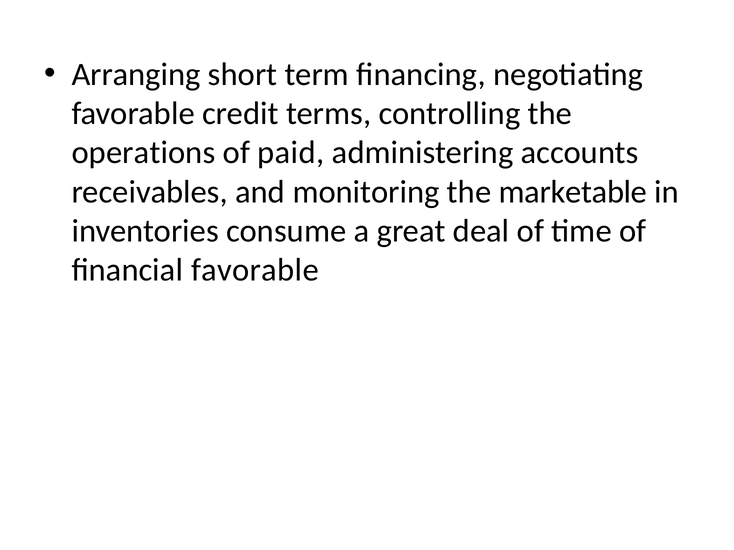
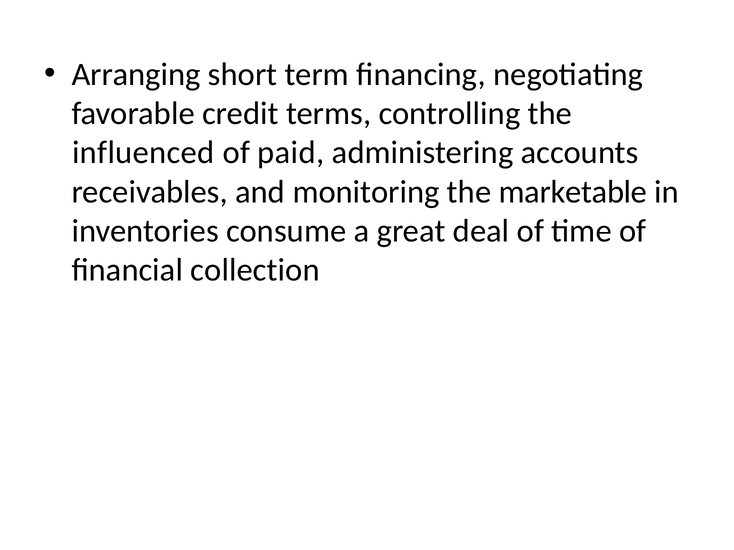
operations: operations -> influenced (143, 153)
financial favorable: favorable -> collection (255, 270)
